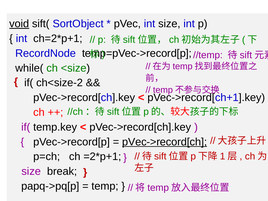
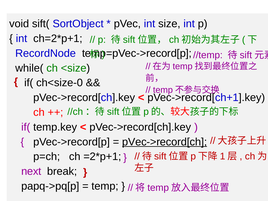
void underline: present -> none (19, 24)
ch<size-2: ch<size-2 -> ch<size-0 (60, 83)
size: size -> next (31, 171)
